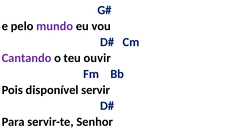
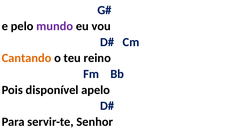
Cantando colour: purple -> orange (27, 58)
ouvir: ouvir -> reino (97, 58)
servir: servir -> apelo (96, 90)
